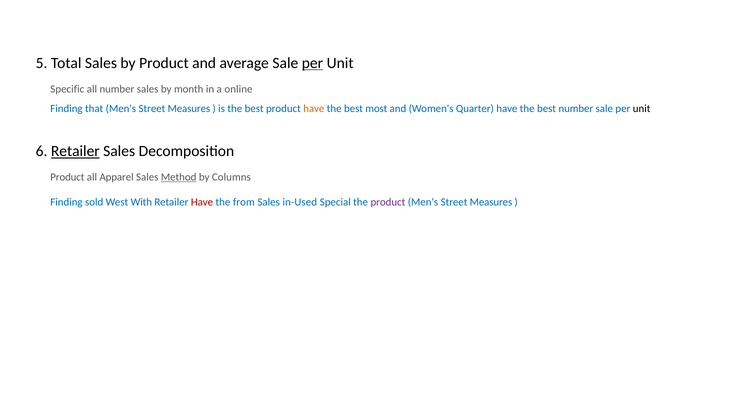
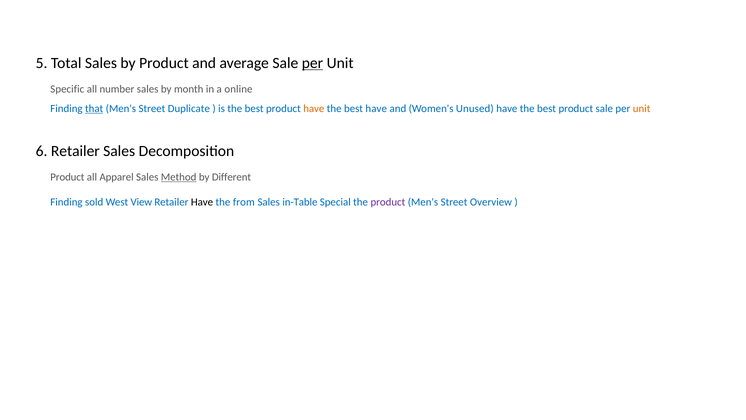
that underline: none -> present (94, 108)
Measures: Measures -> Duplicate (189, 108)
best most: most -> have (376, 108)
Quarter: Quarter -> Unused (475, 108)
have the best number: number -> product (576, 108)
unit colour: black -> orange (642, 108)
Retailer underline: present -> none (75, 151)
Columns: Columns -> Different (231, 177)
With: With -> View (141, 202)
Have colour: red -> black (202, 202)
in-Used: in-Used -> in-Table (300, 202)
Measures: Measures -> Overview (491, 202)
